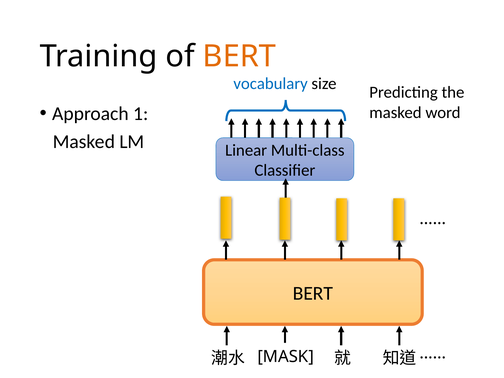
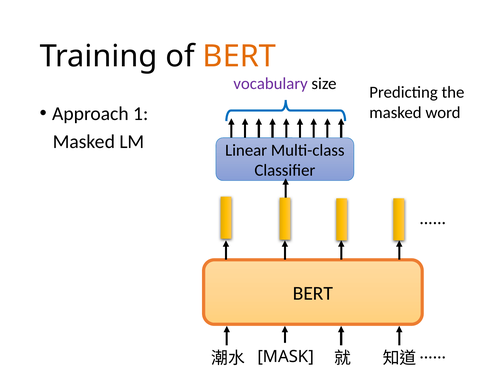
vocabulary colour: blue -> purple (271, 84)
